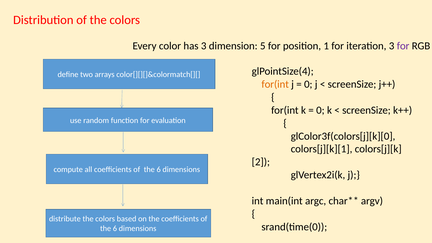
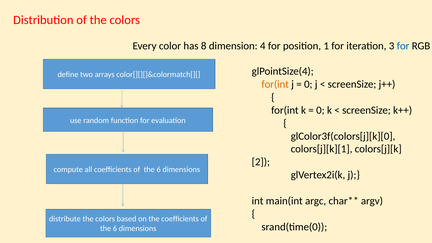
has 3: 3 -> 8 (204, 46)
5: 5 -> 4 (263, 46)
for colour: purple -> blue (403, 46)
